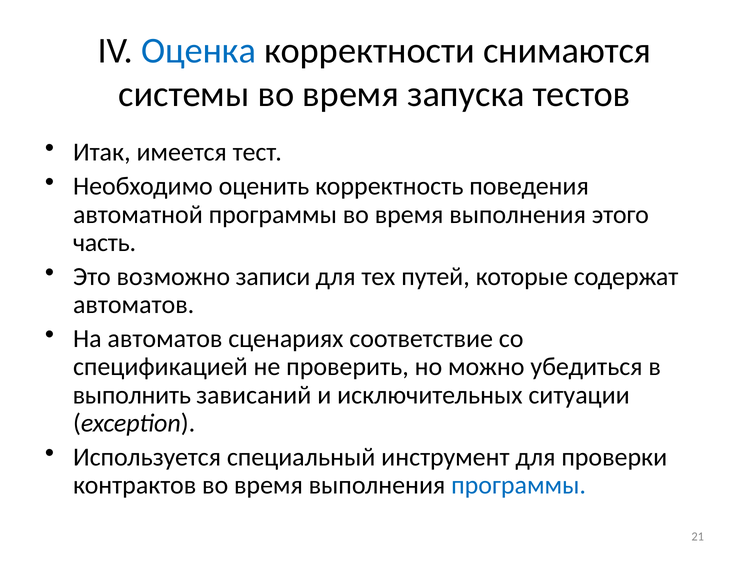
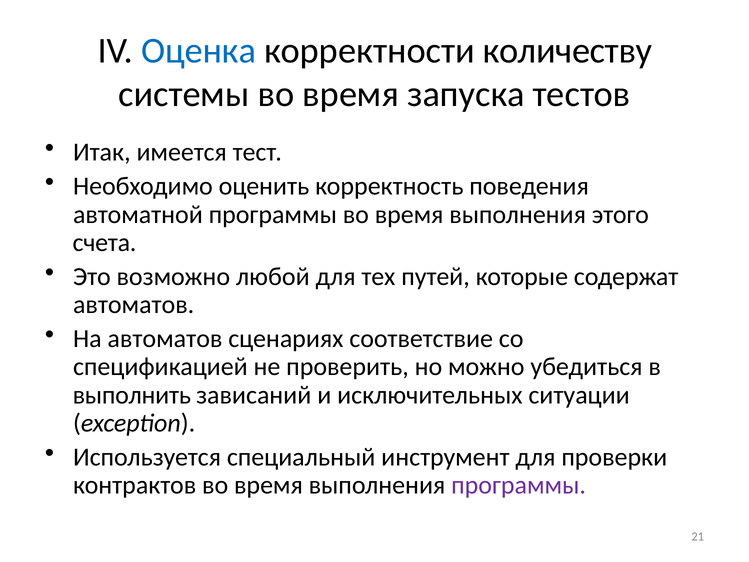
снимаются: снимаются -> количеству (567, 51)
часть: часть -> счета (104, 242)
записи: записи -> любой (273, 277)
программы colour: blue -> purple (519, 485)
